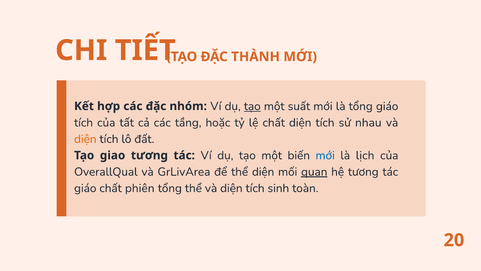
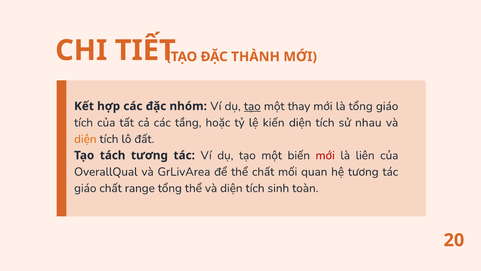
suất: suất -> thay (299, 106)
lệ chất: chất -> kiến (274, 122)
giao: giao -> tách (113, 155)
mới colour: blue -> red (325, 155)
lịch: lịch -> liên (365, 155)
thể diện: diện -> chất (263, 172)
quan underline: present -> none (314, 172)
phiên: phiên -> range (140, 188)
